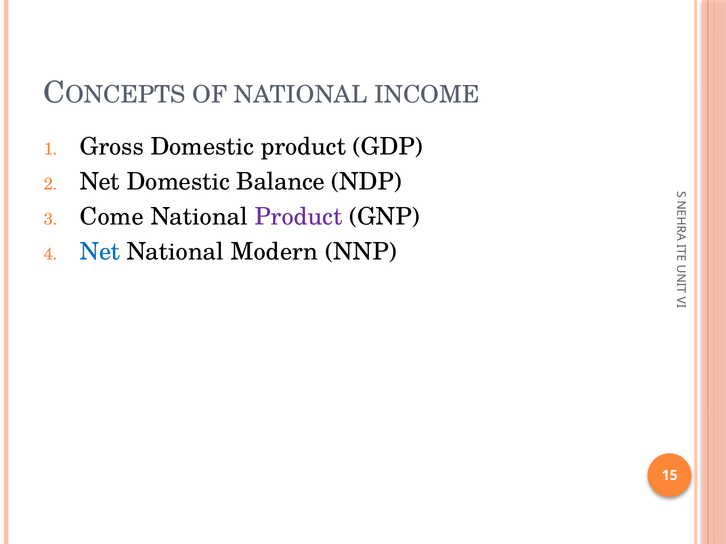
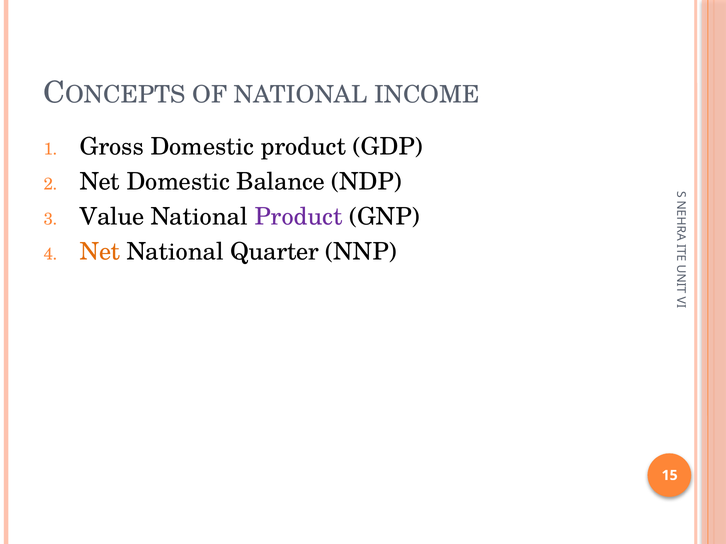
Come: Come -> Value (112, 217)
Net colour: blue -> orange (100, 252)
Modern: Modern -> Quarter (275, 252)
